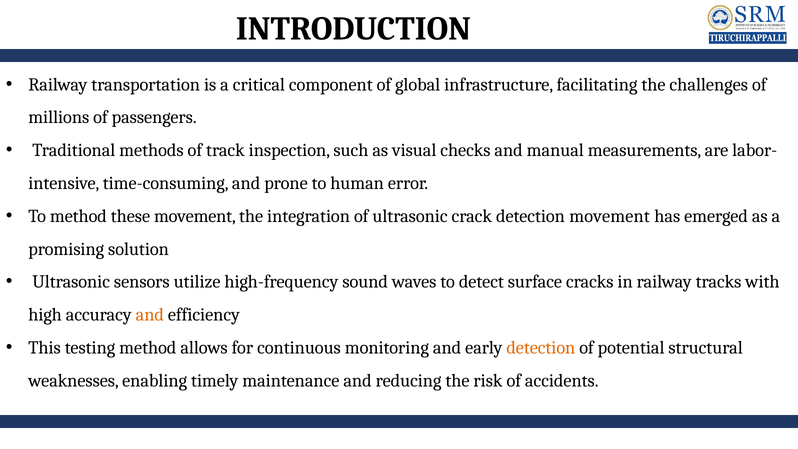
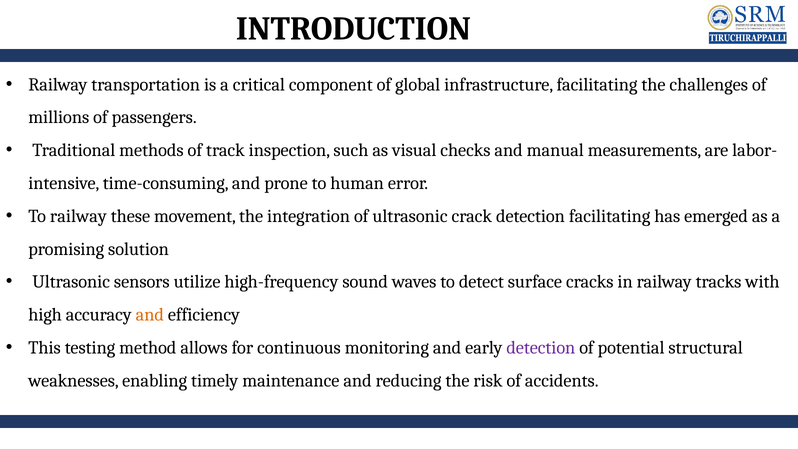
To method: method -> railway (78, 216)
detection movement: movement -> facilitating (610, 216)
detection colour: orange -> purple (541, 348)
